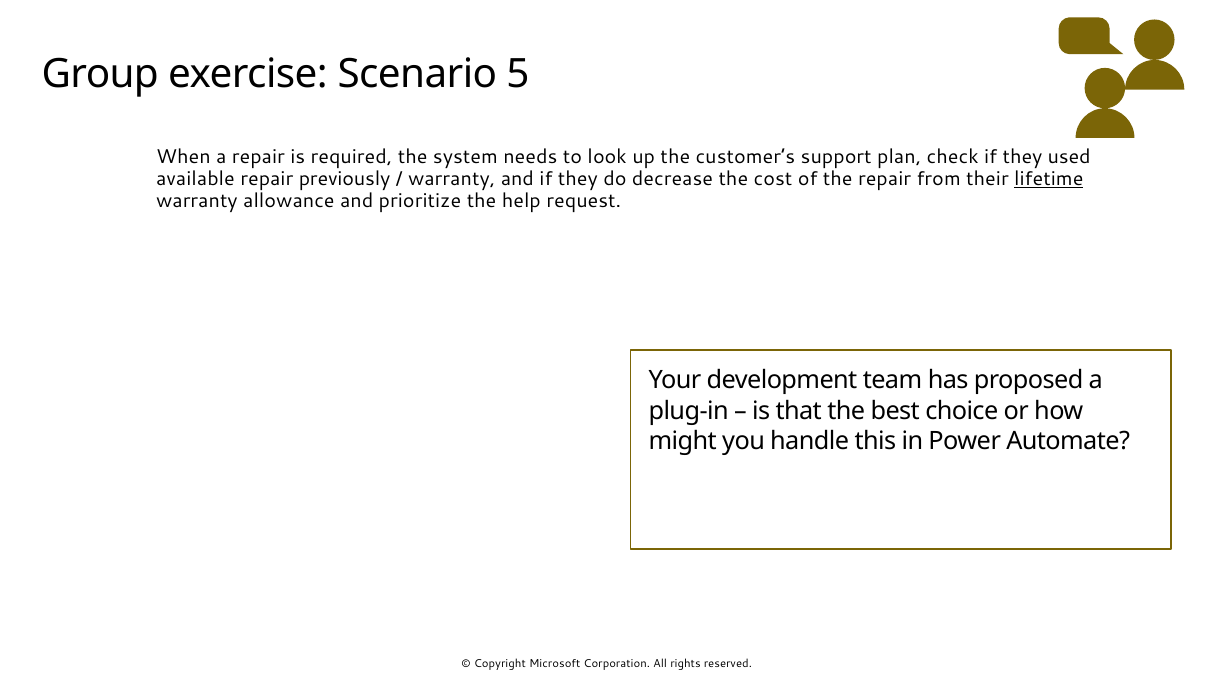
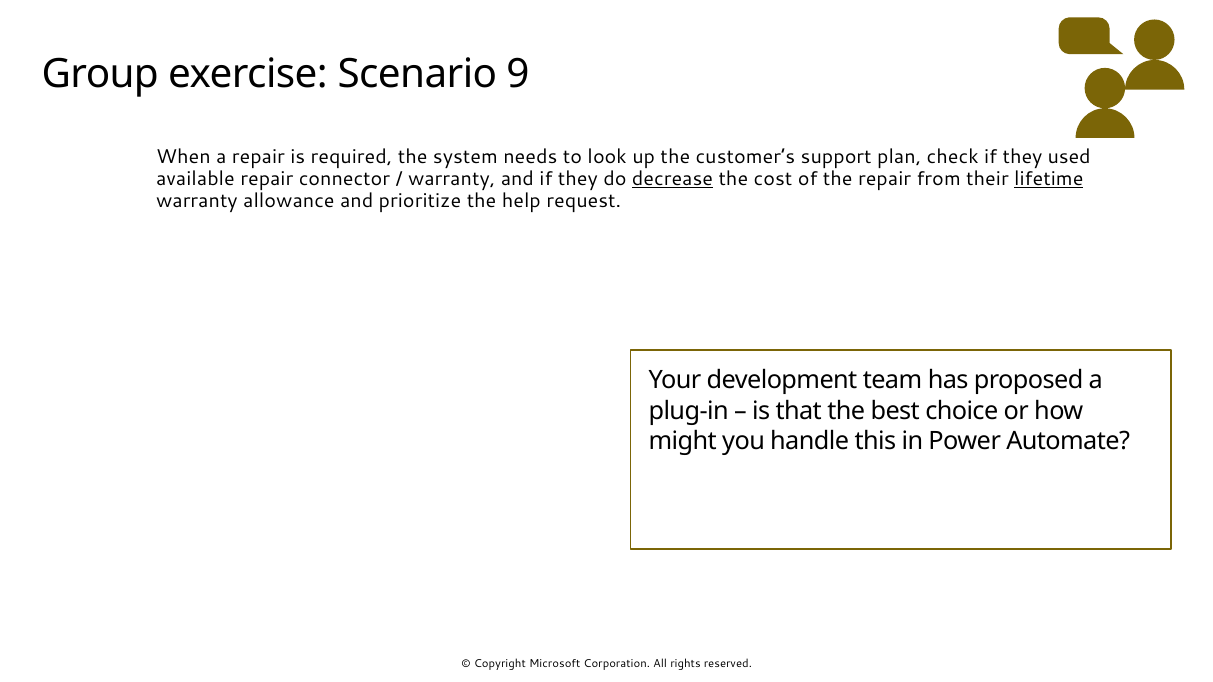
5: 5 -> 9 (518, 75)
previously: previously -> connector (344, 179)
decrease underline: none -> present (673, 179)
